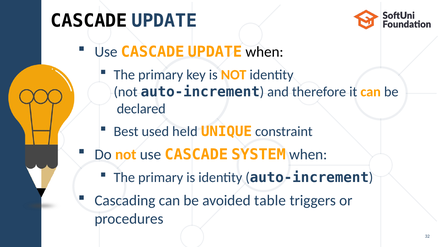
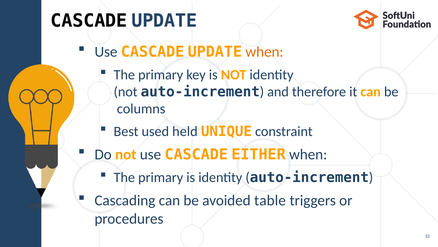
when colour: black -> orange (264, 52)
declared: declared -> columns (141, 109)
SYSTEM: SYSTEM -> EITHER (259, 154)
